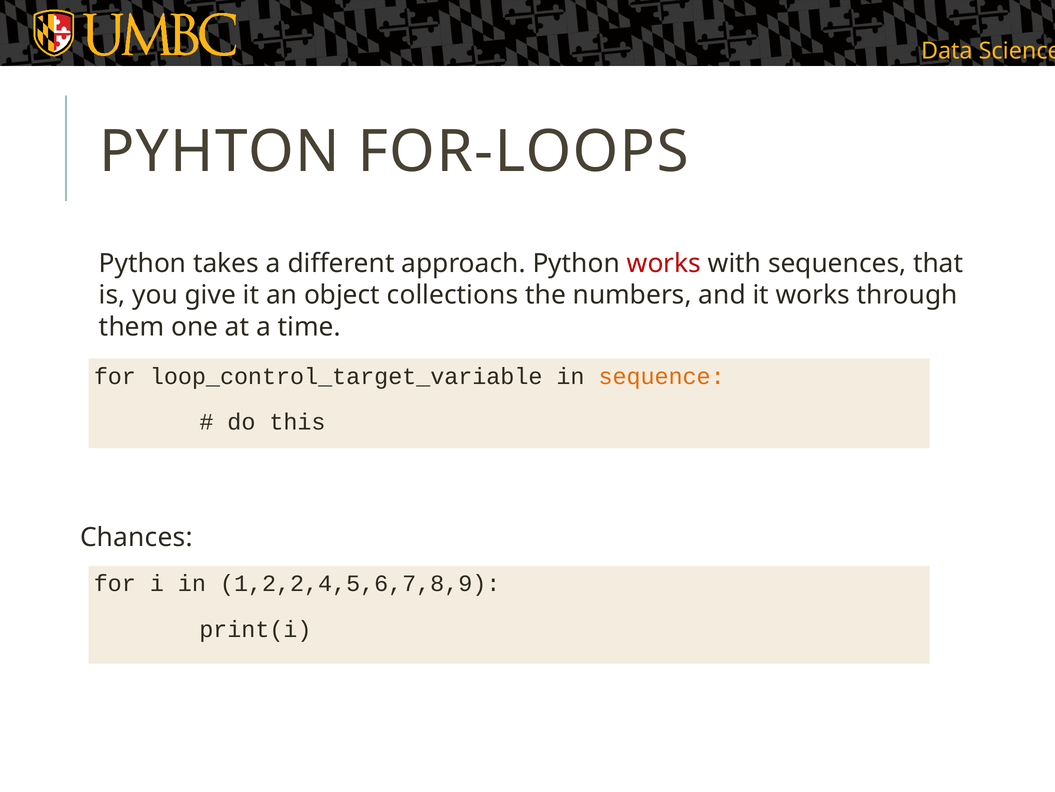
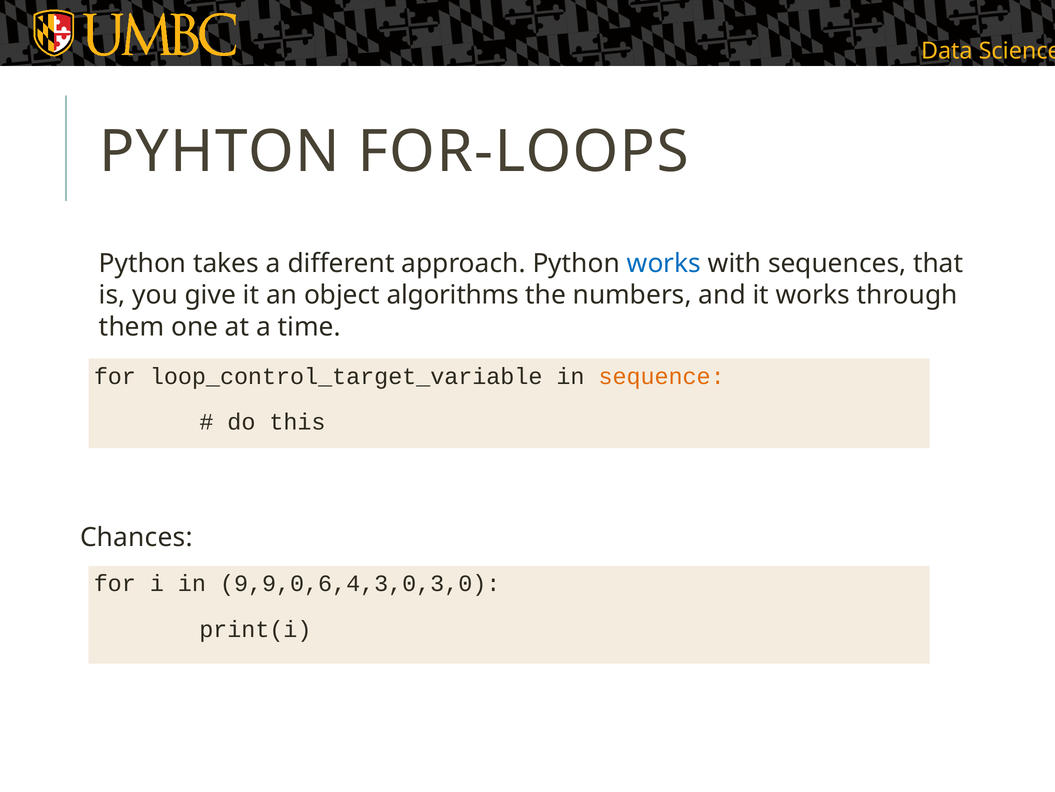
works colour: red -> blue (664, 263)
collections: collections -> algorithms (453, 295)
1,2,2,4,5,6,7,8,9: 1,2,2,4,5,6,7,8,9 -> 9,9,0,6,4,3,0,3,0 (360, 583)
